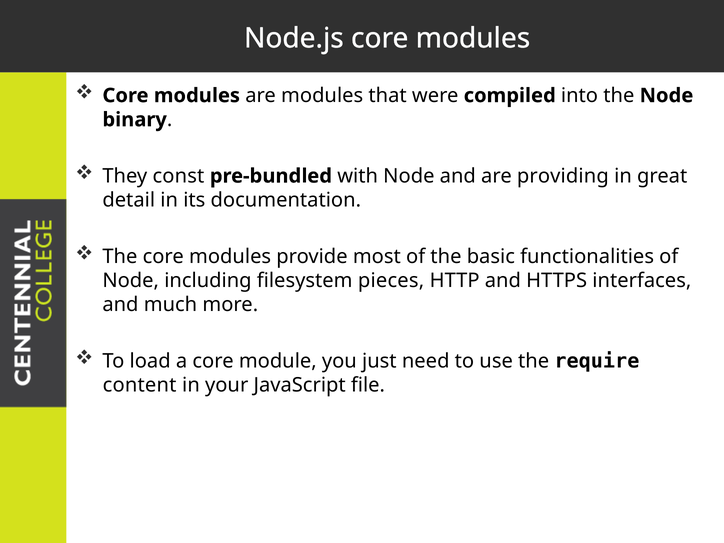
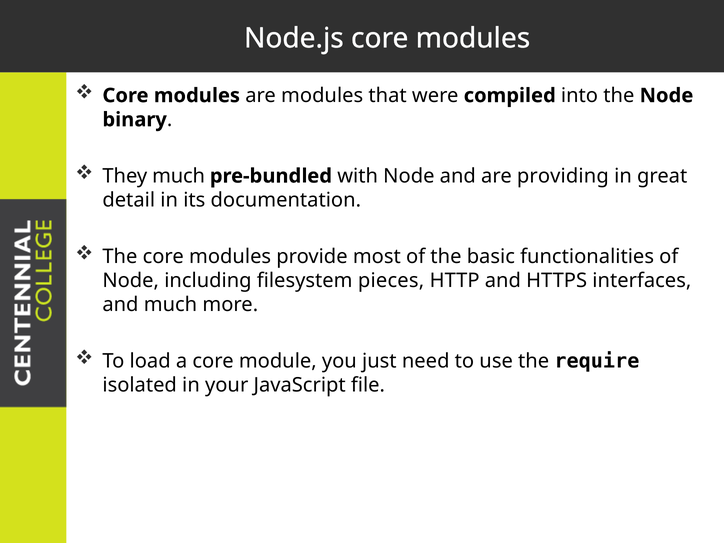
They const: const -> much (179, 176)
content: content -> isolated (140, 385)
